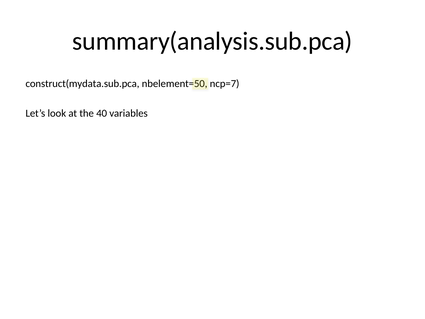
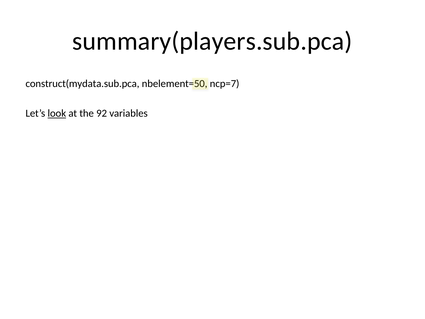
summary(analysis.sub.pca: summary(analysis.sub.pca -> summary(players.sub.pca (212, 41)
look underline: none -> present (57, 113)
40: 40 -> 92 (102, 113)
